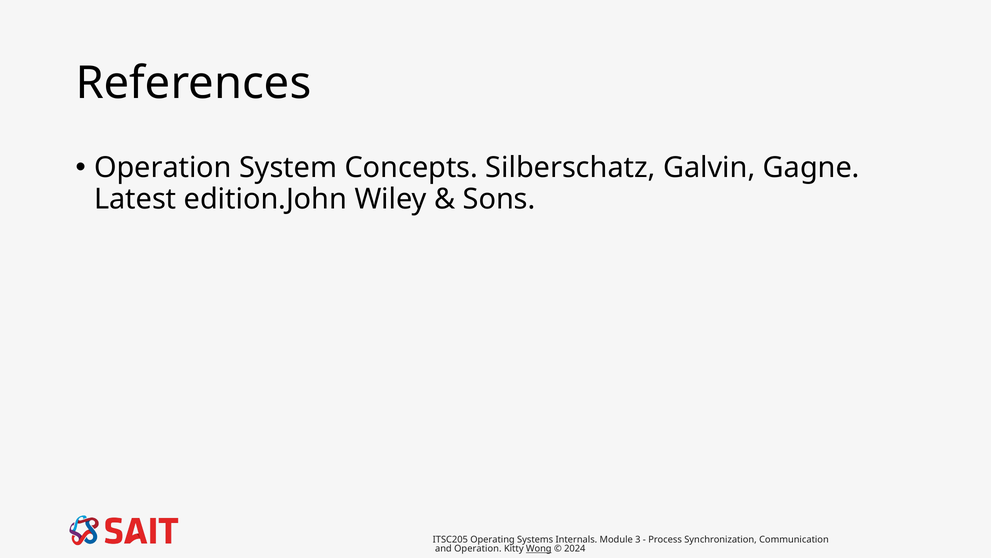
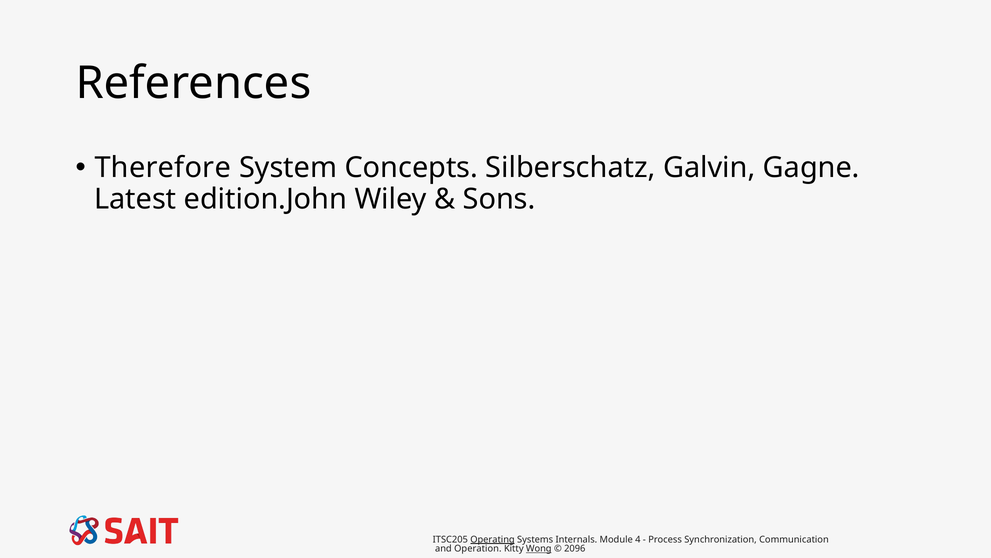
Operation: Operation -> Therefore (163, 168)
Operating underline: none -> present (493, 539)
3: 3 -> 4 (638, 539)
2024: 2024 -> 2096 (575, 548)
